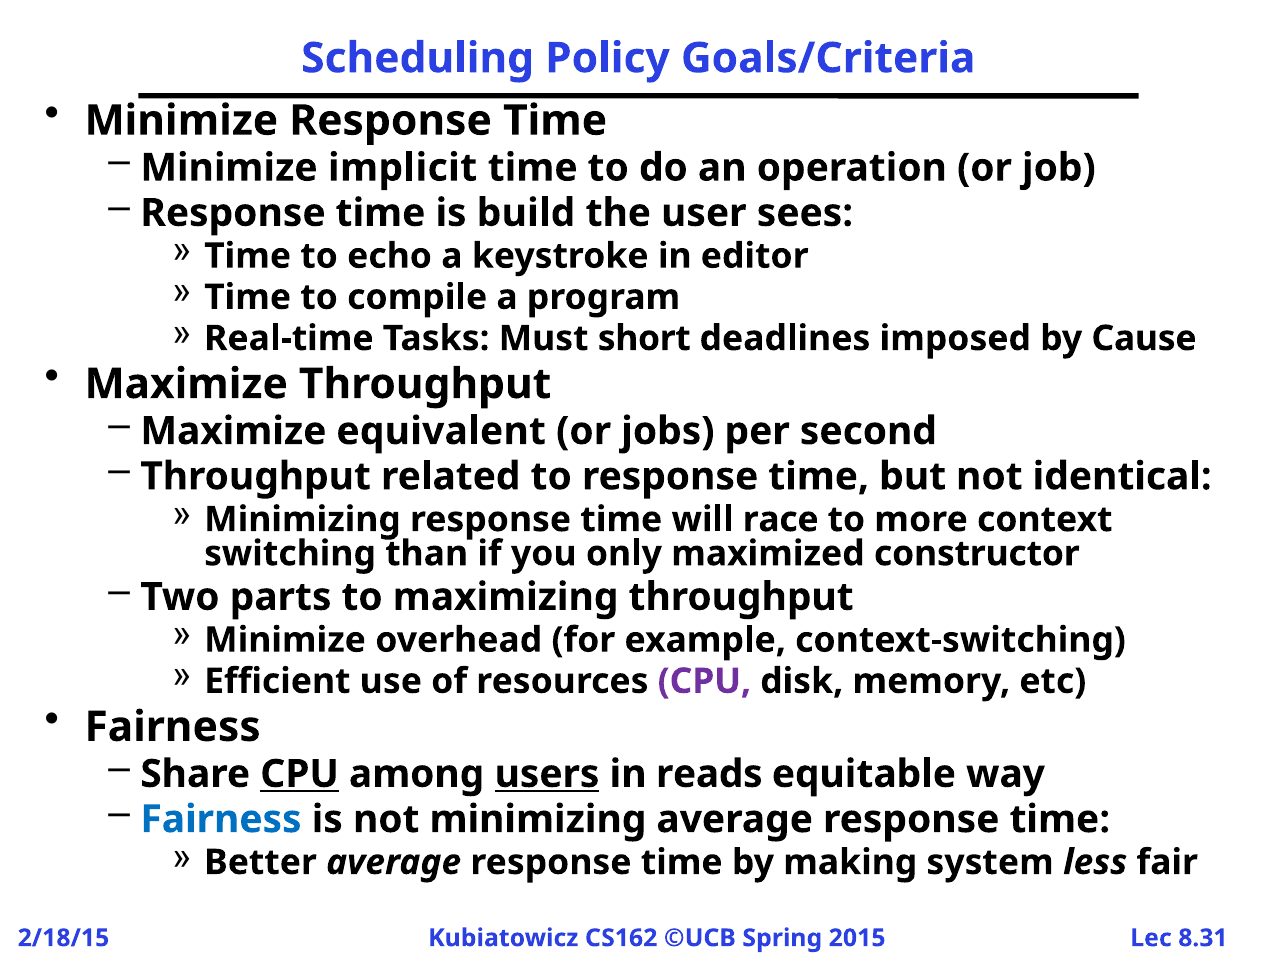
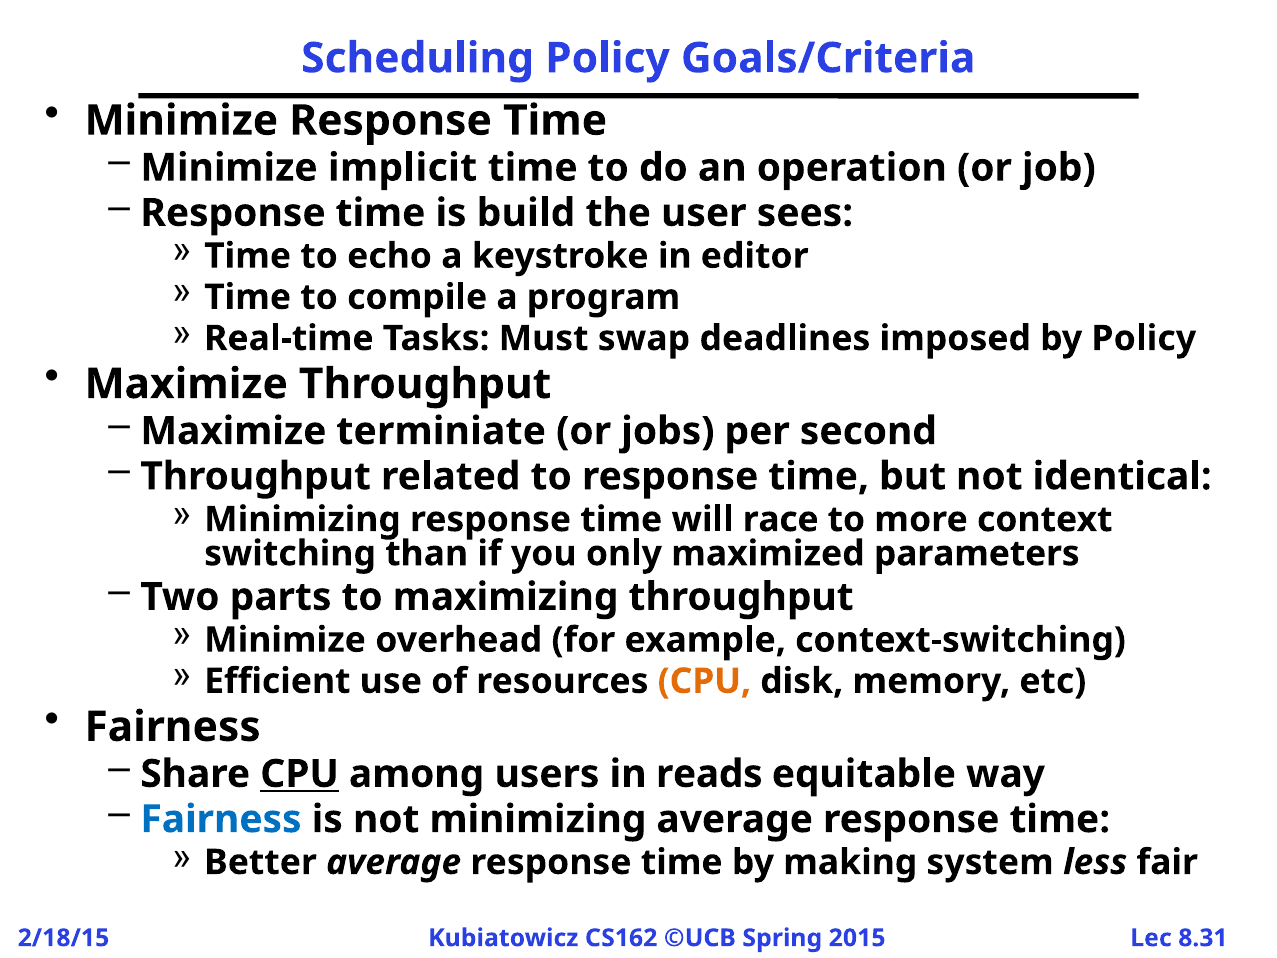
short: short -> swap (644, 338)
by Cause: Cause -> Policy (1144, 338)
equivalent: equivalent -> terminiate (441, 431)
constructor: constructor -> parameters (977, 553)
CPU colour: purple -> orange (704, 681)
users underline: present -> none (547, 774)
